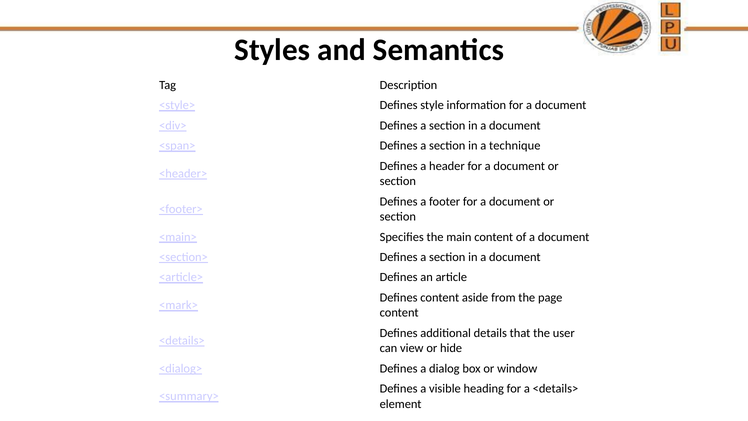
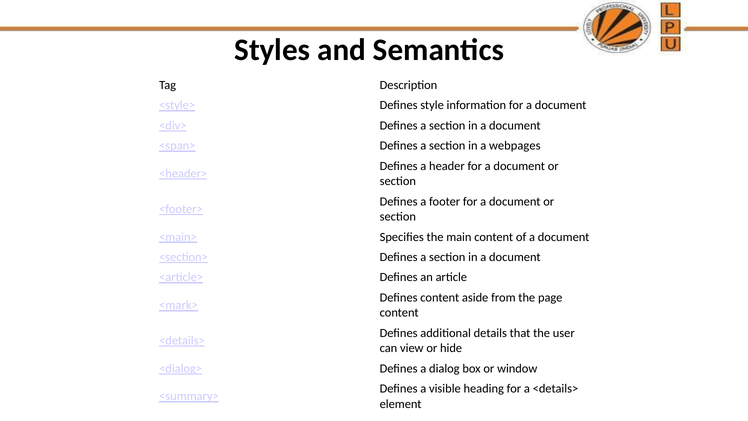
technique: technique -> webpages (515, 146)
